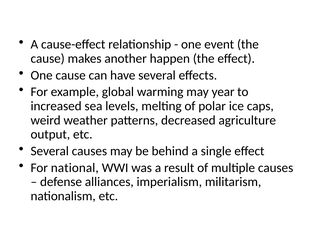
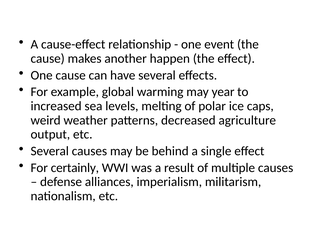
national: national -> certainly (75, 167)
